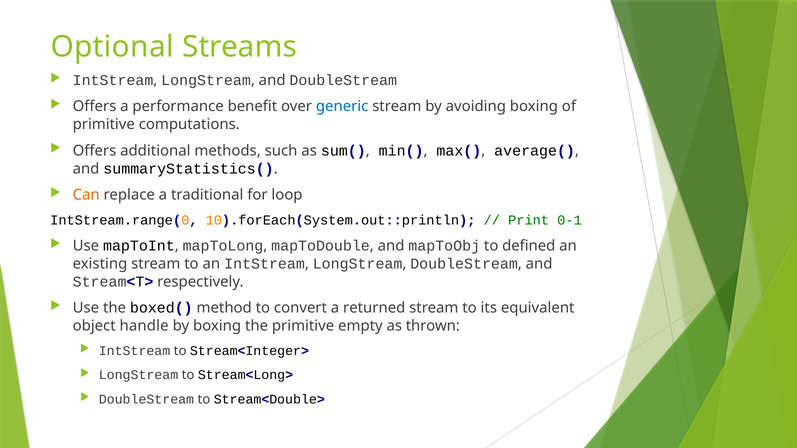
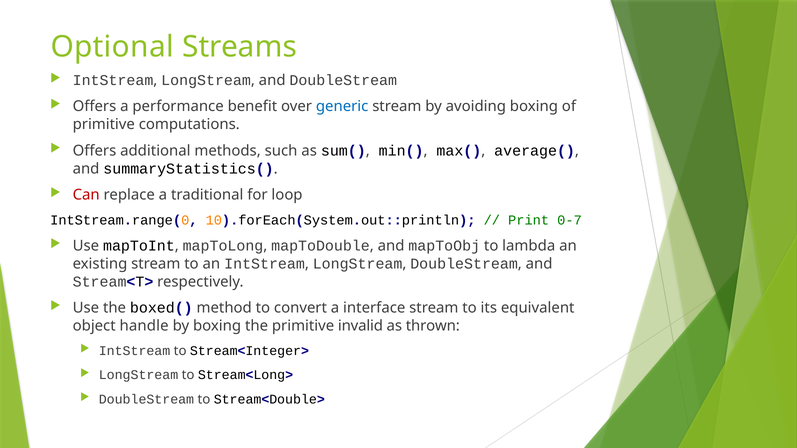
Can colour: orange -> red (86, 195)
0-1: 0-1 -> 0-7 (570, 220)
defined: defined -> lambda (529, 246)
returned: returned -> interface (374, 308)
empty: empty -> invalid (360, 326)
